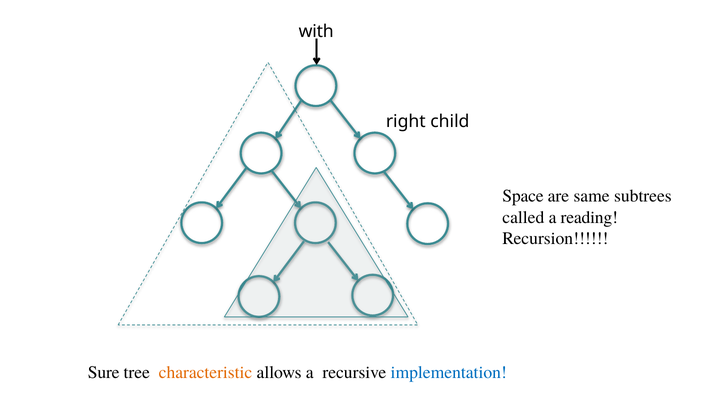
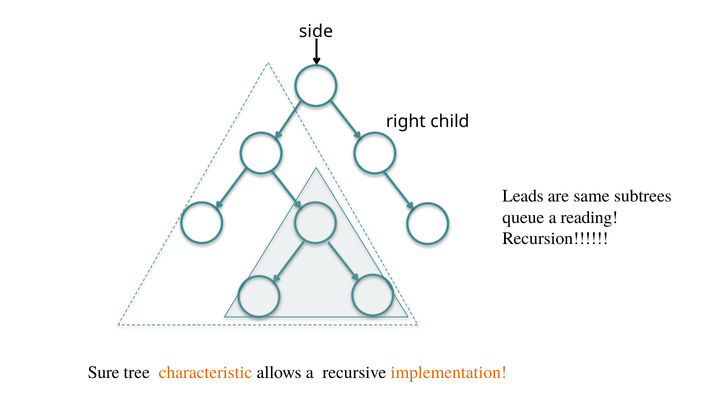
with: with -> side (316, 32)
Space: Space -> Leads (523, 196)
called: called -> queue (523, 217)
implementation colour: blue -> orange (449, 373)
